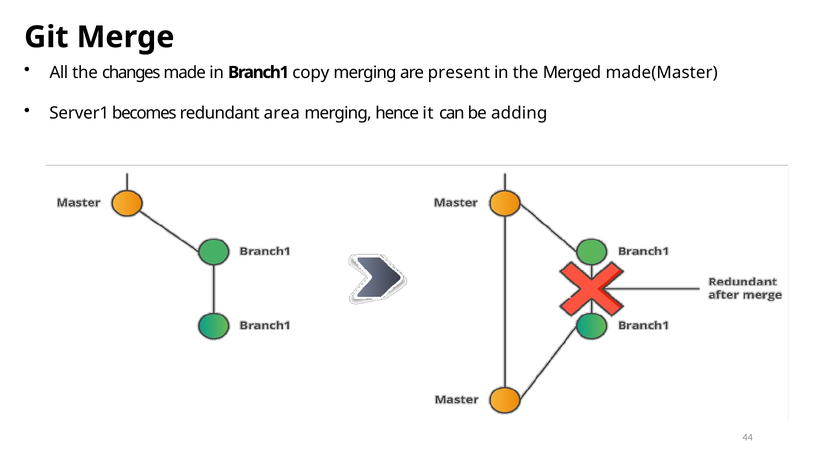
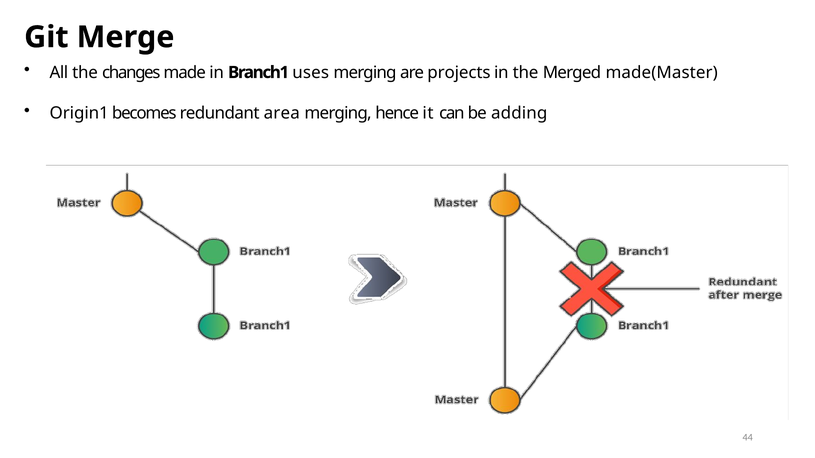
copy: copy -> uses (311, 72)
present: present -> projects (459, 72)
Server1: Server1 -> Origin1 (79, 113)
